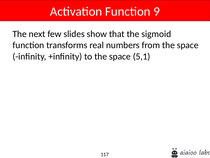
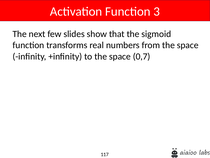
9: 9 -> 3 (157, 11)
5,1: 5,1 -> 0,7 (142, 56)
